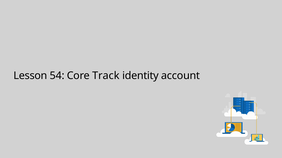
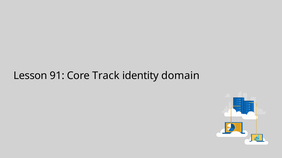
54: 54 -> 91 (57, 76)
account: account -> domain (180, 76)
